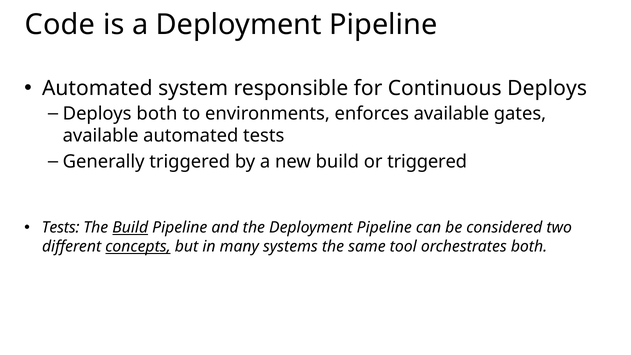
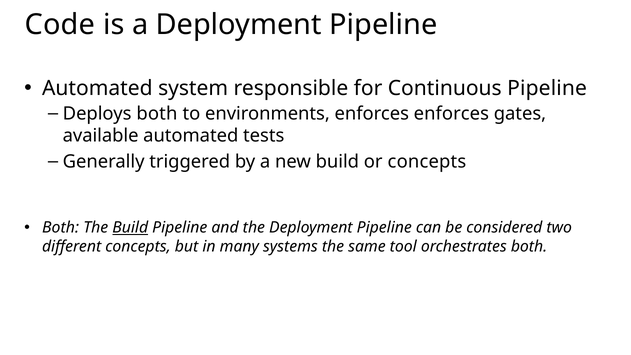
Continuous Deploys: Deploys -> Pipeline (547, 88)
enforces available: available -> enforces (451, 114)
or triggered: triggered -> concepts (427, 162)
Tests: Tests -> Both (61, 228)
concepts underline: present -> none (138, 247)
